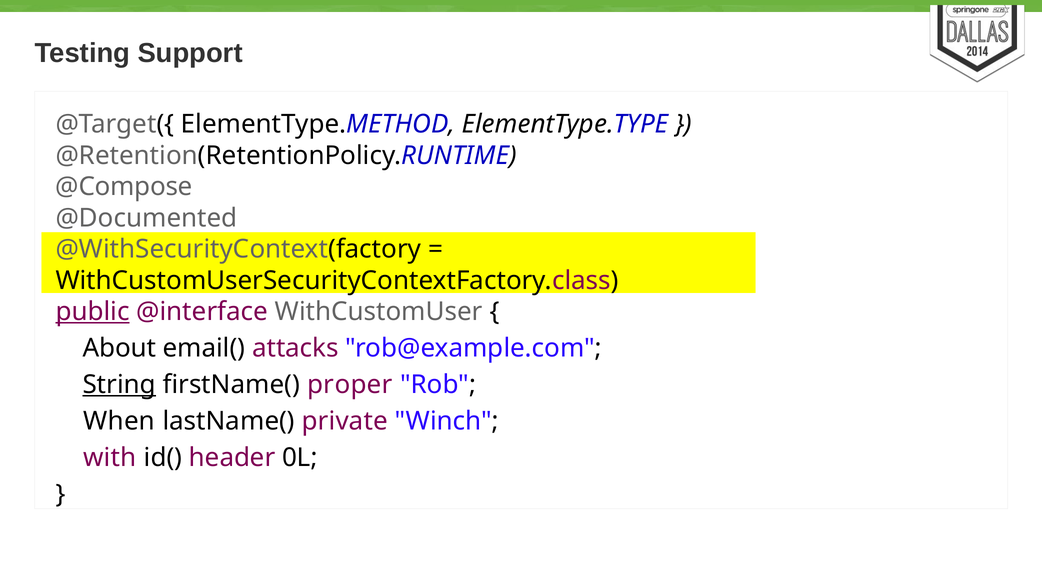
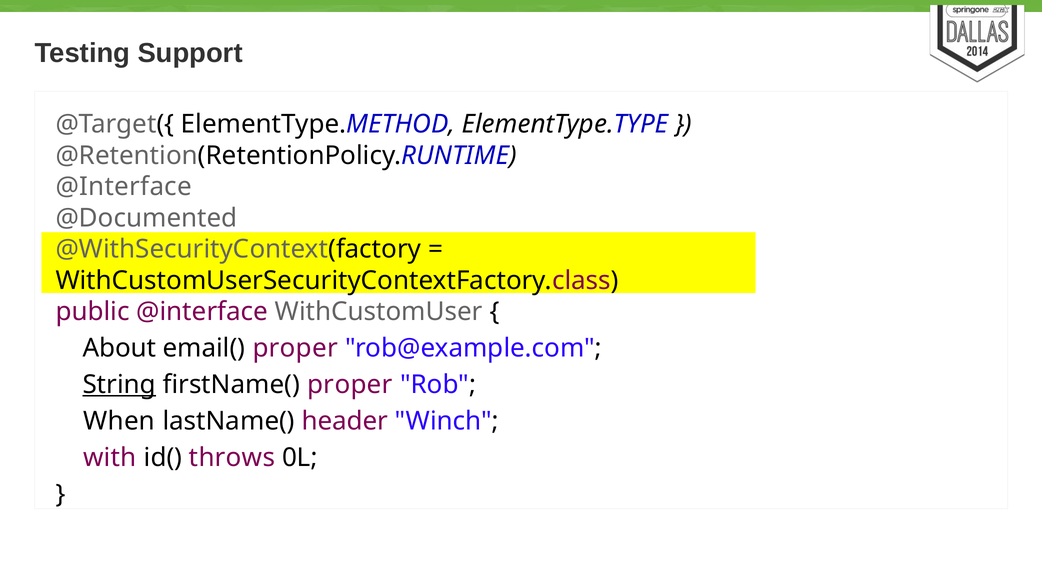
@Compose: @Compose -> @Interface (124, 187)
public underline: present -> none (93, 312)
email( attacks: attacks -> proper (295, 348)
private: private -> header (345, 421)
header: header -> throws (232, 458)
